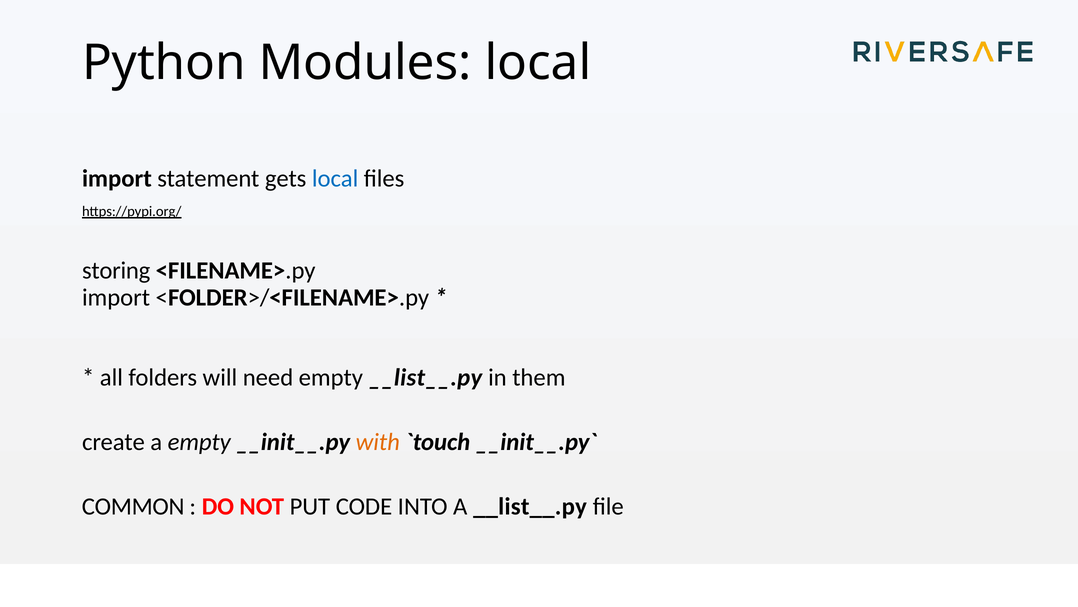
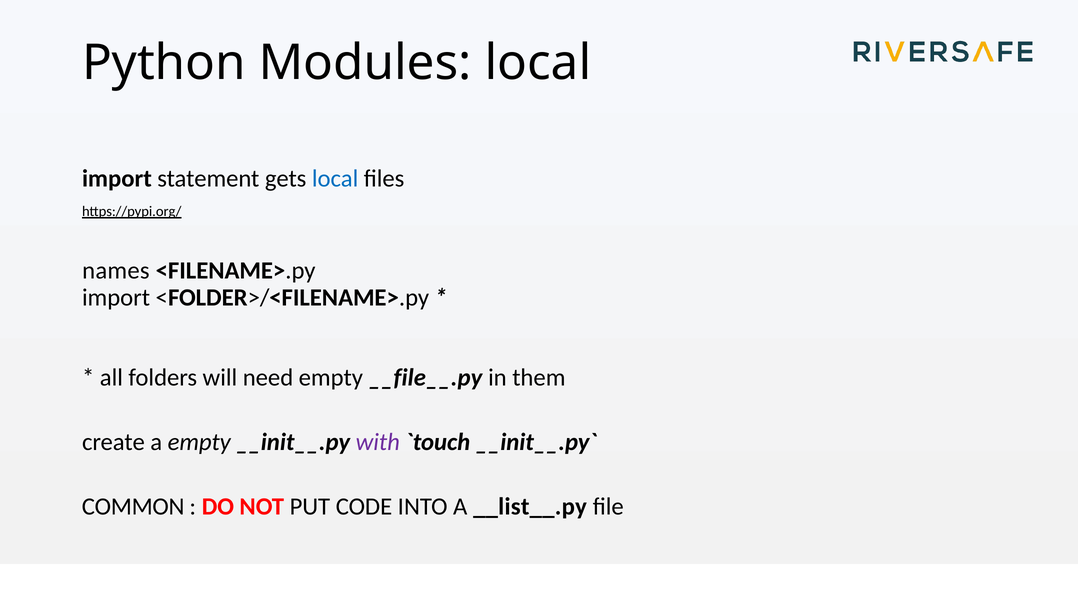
storing: storing -> names (116, 270)
empty __list__.py: __list__.py -> __file__.py (426, 377)
with colour: orange -> purple (378, 442)
